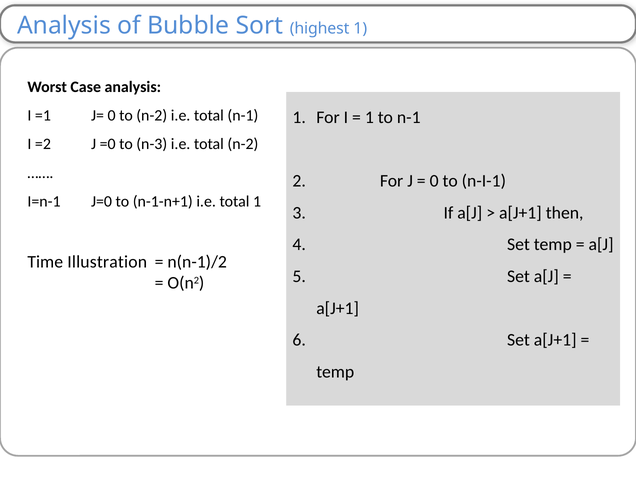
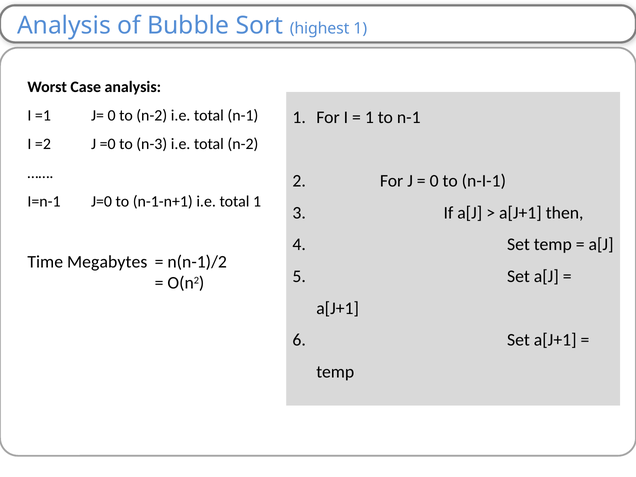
Illustration: Illustration -> Megabytes (107, 262)
